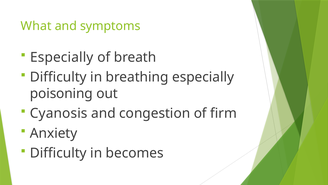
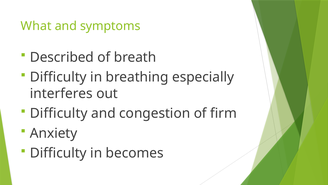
Especially: Especially -> Described (62, 57)
poisoning: poisoning -> interferes (61, 93)
Cyanosis: Cyanosis -> Difficulty (59, 113)
